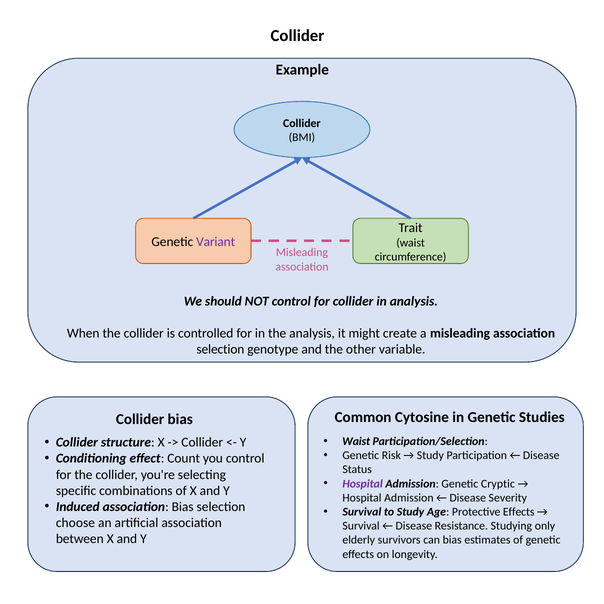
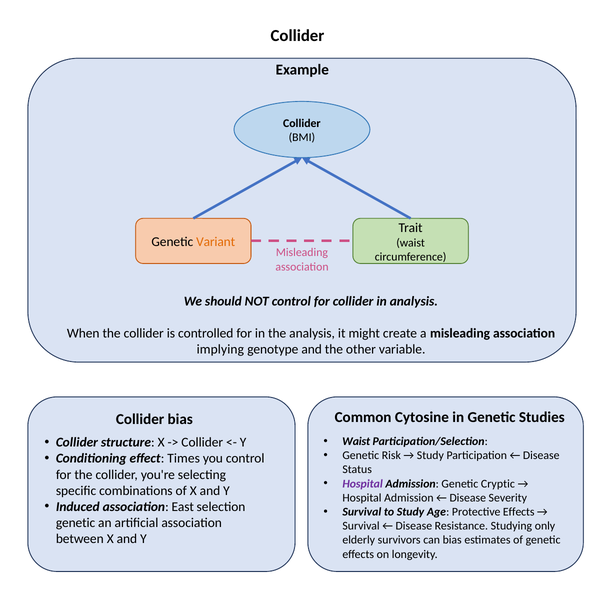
Variant colour: purple -> orange (216, 242)
selection: selection -> implying (220, 350)
Count: Count -> Times (184, 459)
association Bias: Bias -> East (183, 507)
choose: choose -> genetic (76, 523)
